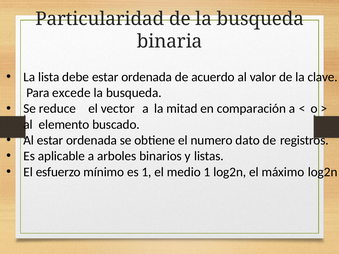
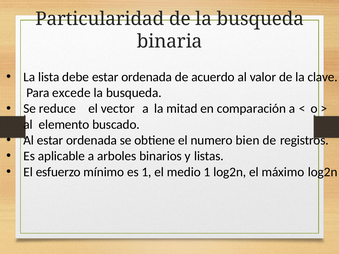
dato: dato -> bien (248, 140)
